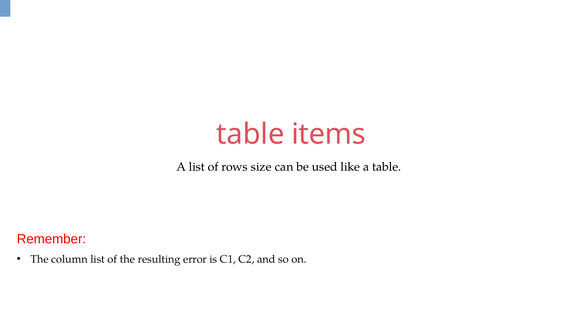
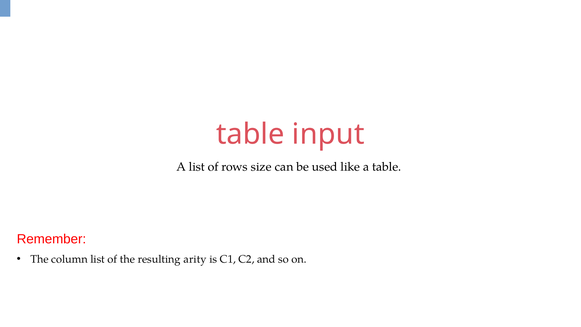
items: items -> input (328, 134)
error: error -> arity (195, 259)
